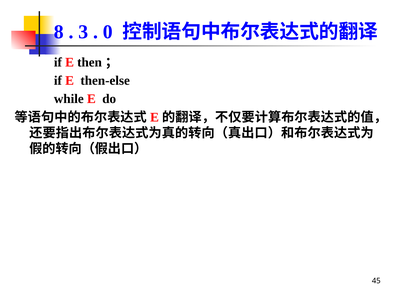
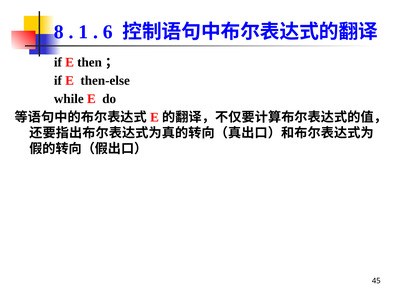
3: 3 -> 1 (83, 32)
0: 0 -> 6 (108, 32)
